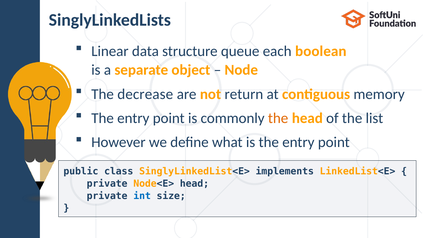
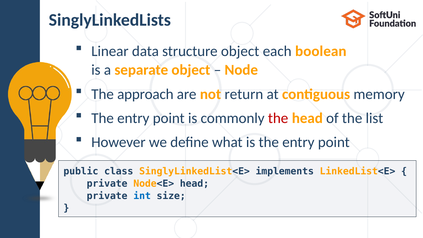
structure queue: queue -> object (240, 51)
decrease: decrease -> approach (145, 94)
the colour: orange -> red (278, 118)
